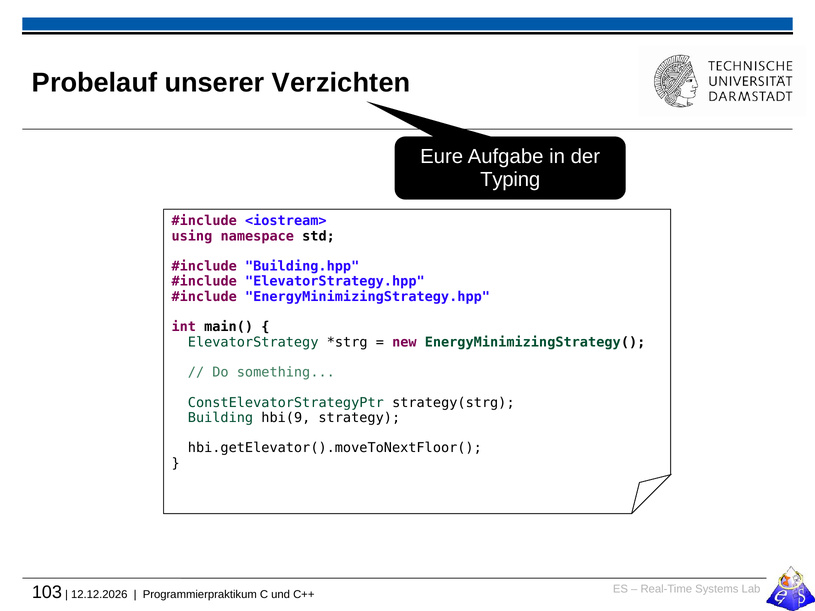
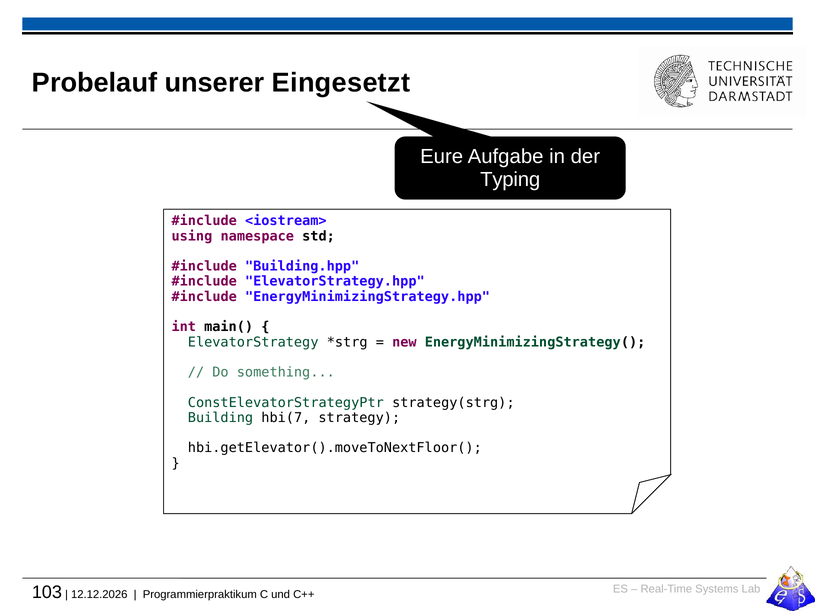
Verzichten: Verzichten -> Eingesetzt (341, 83)
hbi(9: hbi(9 -> hbi(7 (286, 418)
